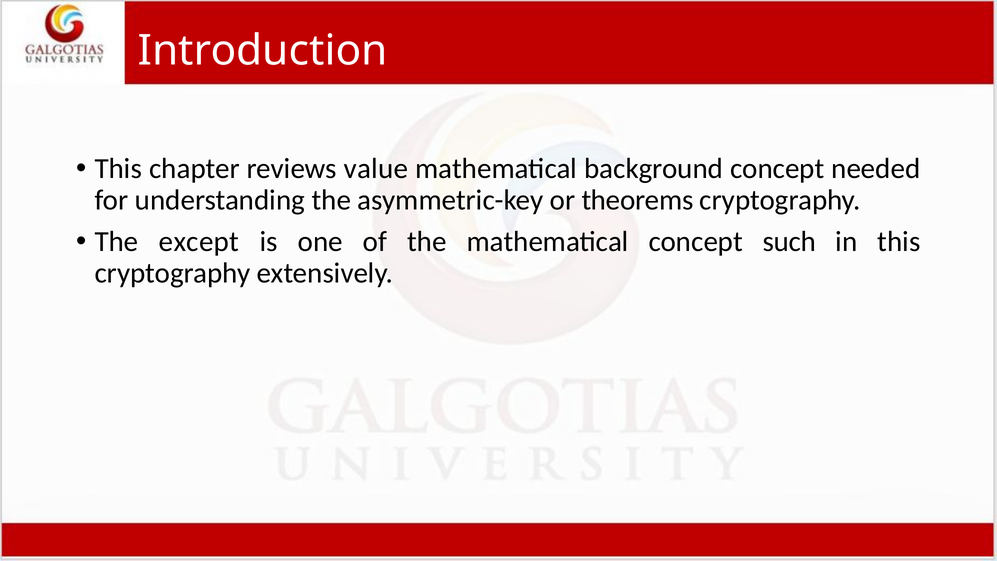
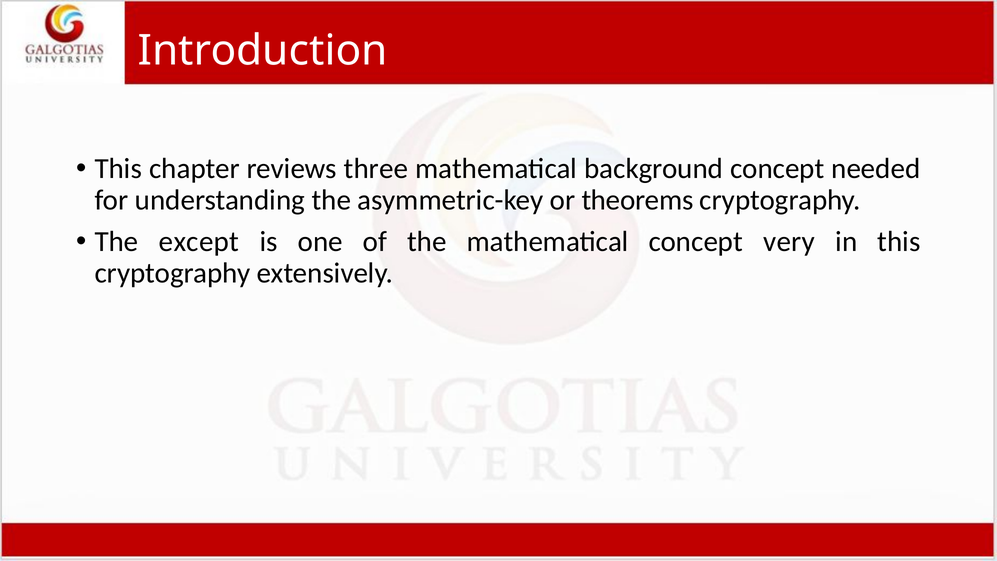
value: value -> three (376, 169)
such: such -> very (789, 242)
